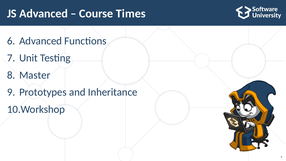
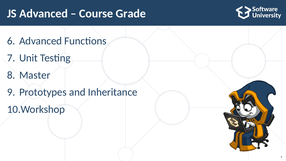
Times: Times -> Grade (131, 14)
